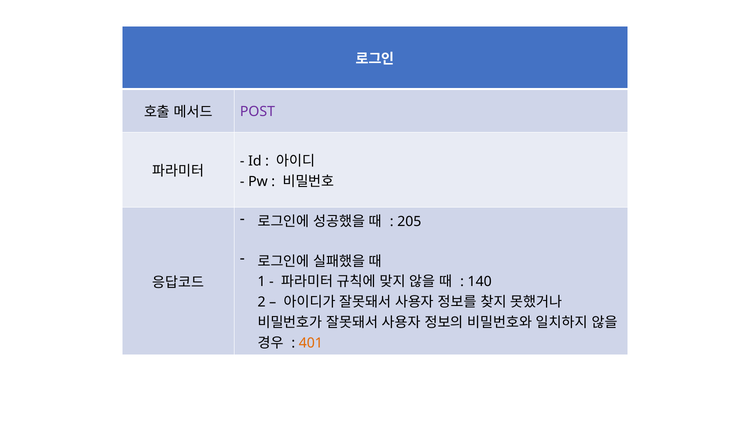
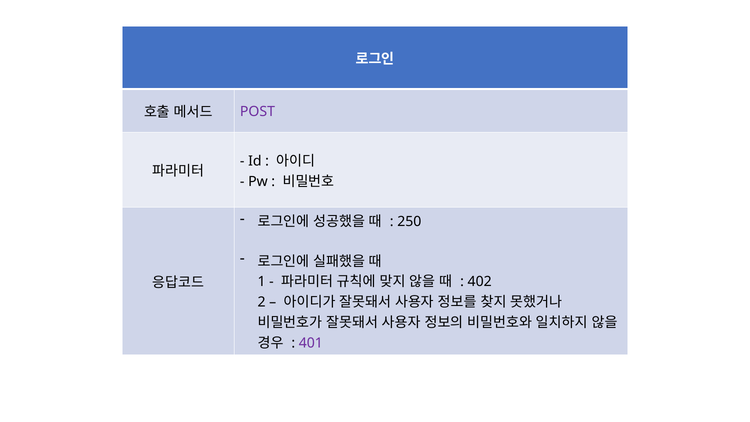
205: 205 -> 250 (409, 222)
140: 140 -> 402 (480, 282)
401 colour: orange -> purple (311, 343)
